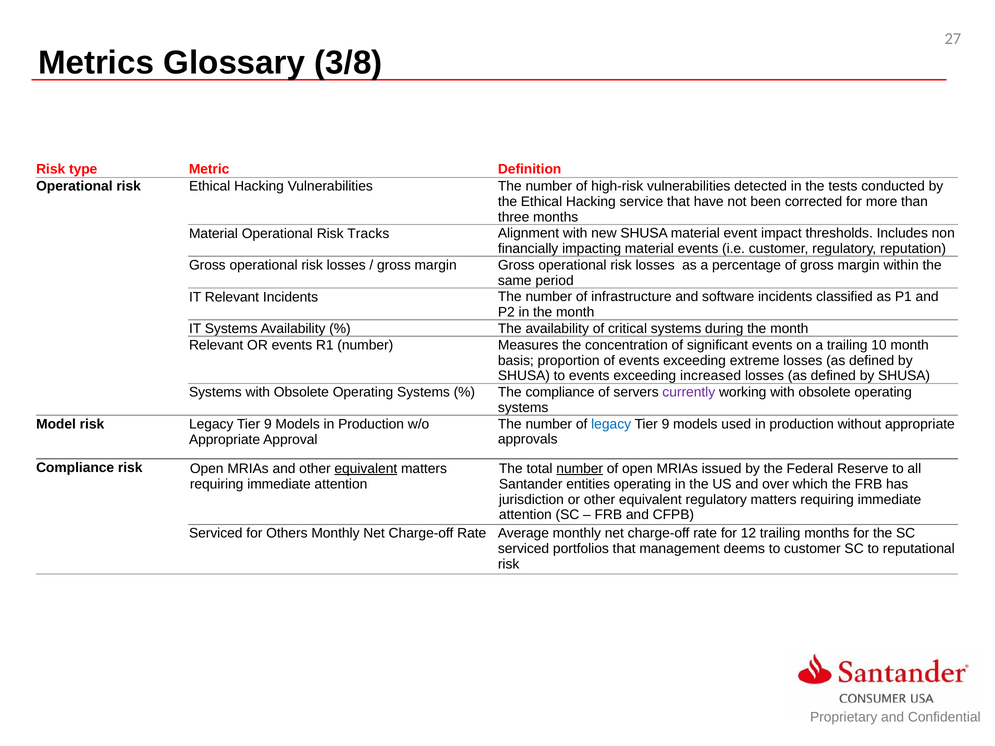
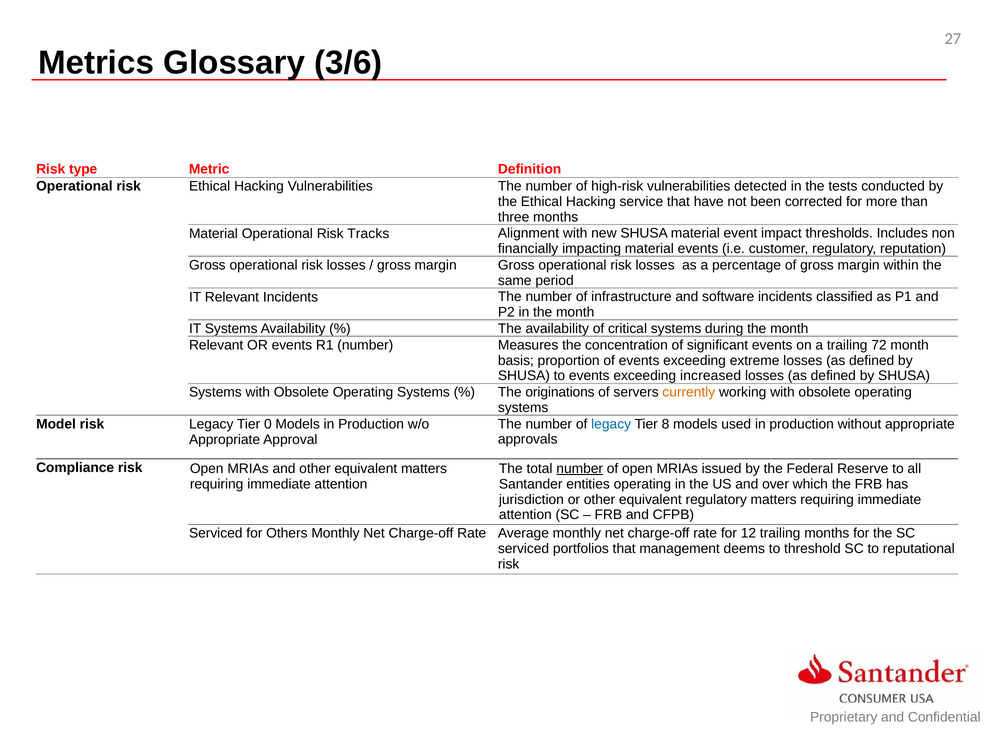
3/8: 3/8 -> 3/6 (348, 63)
10: 10 -> 72 (879, 345)
The compliance: compliance -> originations (560, 392)
currently colour: purple -> orange (689, 392)
risk Legacy Tier 9: 9 -> 0 (268, 424)
9: 9 -> 8 (665, 424)
equivalent underline: present -> none (366, 469)
to customer: customer -> threshold (812, 549)
